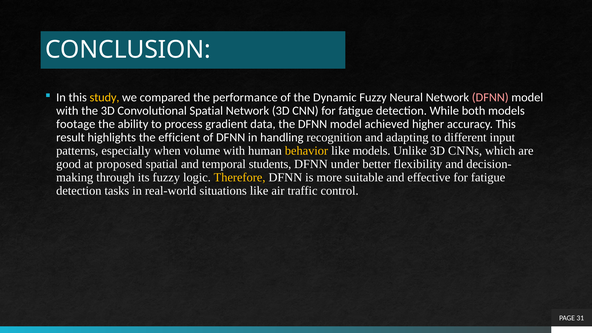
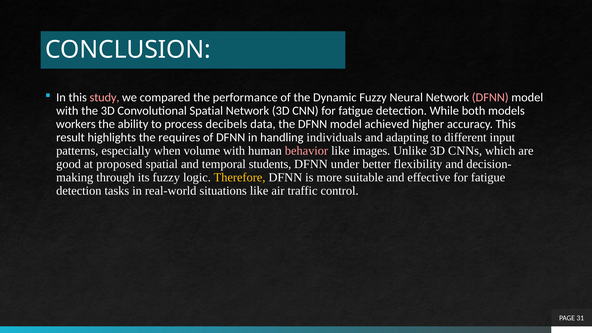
study colour: yellow -> pink (105, 97)
footage: footage -> workers (76, 124)
gradient: gradient -> decibels (226, 124)
efficient: efficient -> requires (179, 137)
recognition: recognition -> individuals (334, 137)
behavior colour: yellow -> pink (306, 151)
like models: models -> images (371, 151)
